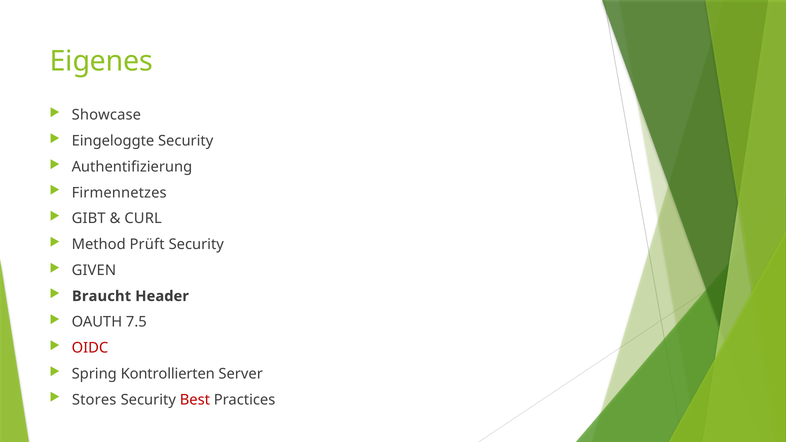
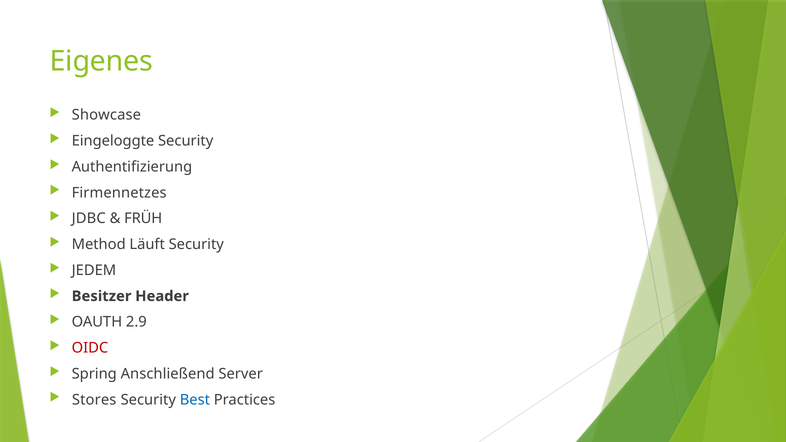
GIBT: GIBT -> JDBC (89, 219)
CURL: CURL -> FRÜH (143, 219)
Prüft: Prüft -> Läuft (147, 245)
GIVEN: GIVEN -> JEDEM (94, 270)
Braucht: Braucht -> Besitzer (102, 296)
7.5: 7.5 -> 2.9 (136, 322)
Kontrollierten: Kontrollierten -> Anschließend (168, 374)
Best colour: red -> blue (195, 400)
